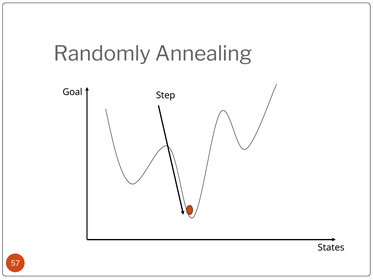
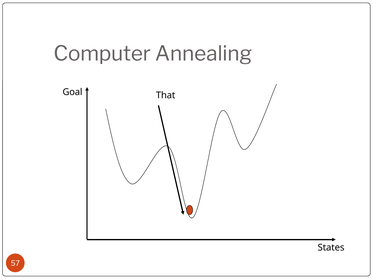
Randomly: Randomly -> Computer (102, 54)
Step: Step -> That (166, 95)
